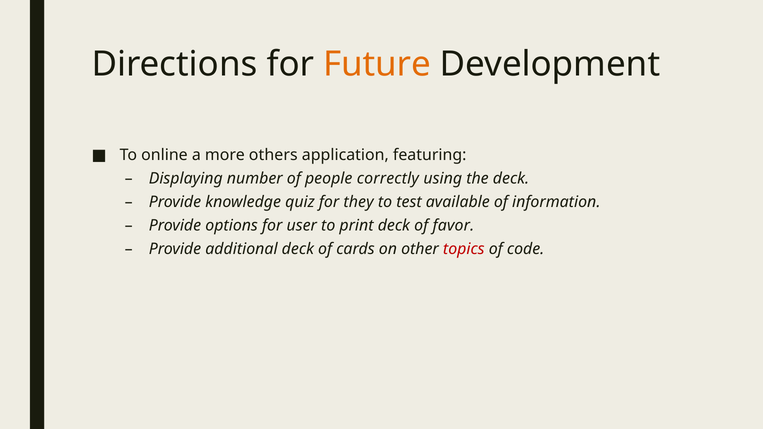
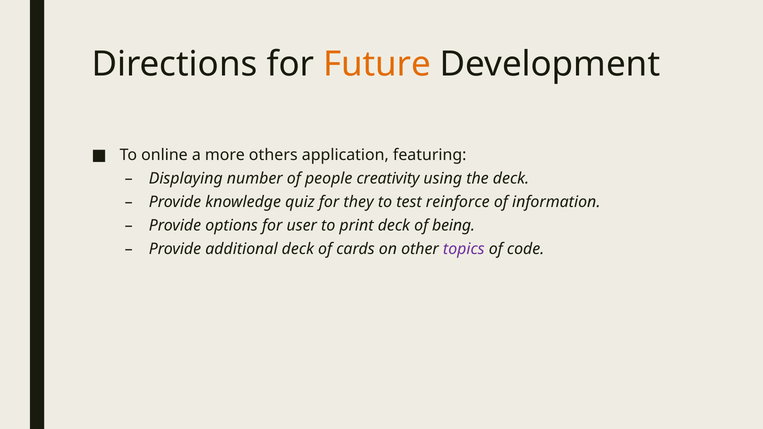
correctly: correctly -> creativity (388, 179)
available: available -> reinforce (458, 202)
favor: favor -> being (454, 226)
topics colour: red -> purple (464, 249)
